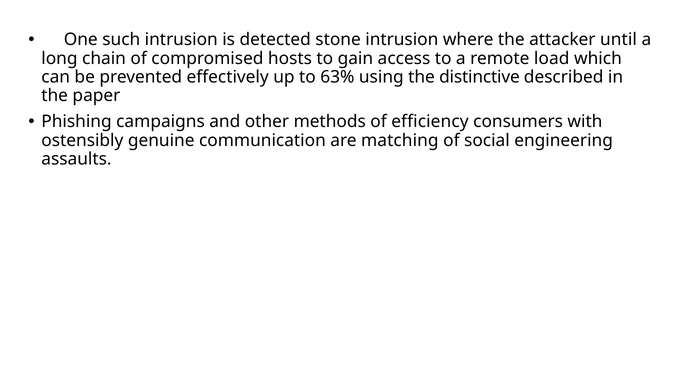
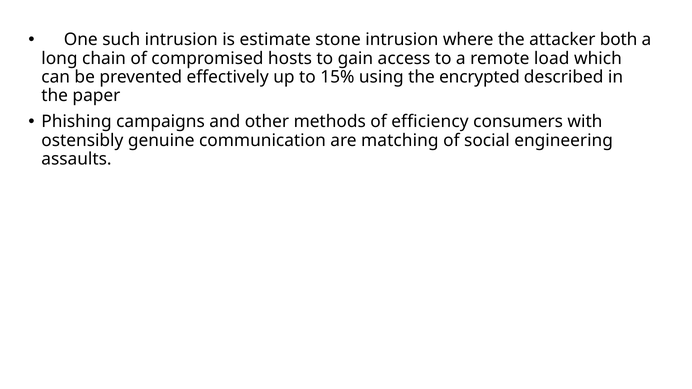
detected: detected -> estimate (275, 40)
until: until -> both (619, 40)
63%: 63% -> 15% (337, 77)
distinctive: distinctive -> encrypted (479, 77)
